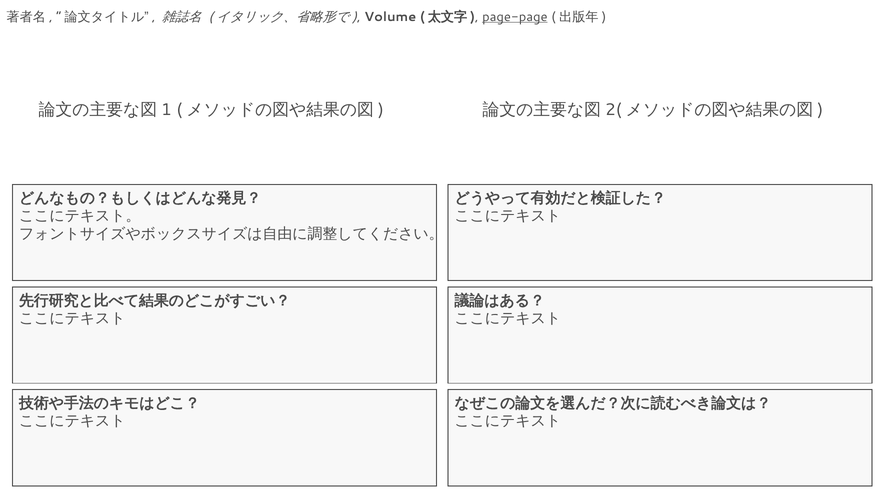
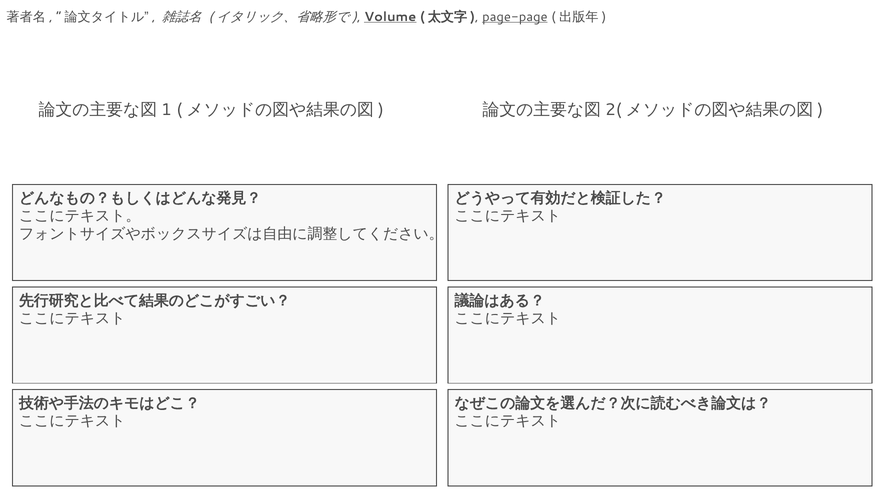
Volume underline: none -> present (390, 17)
